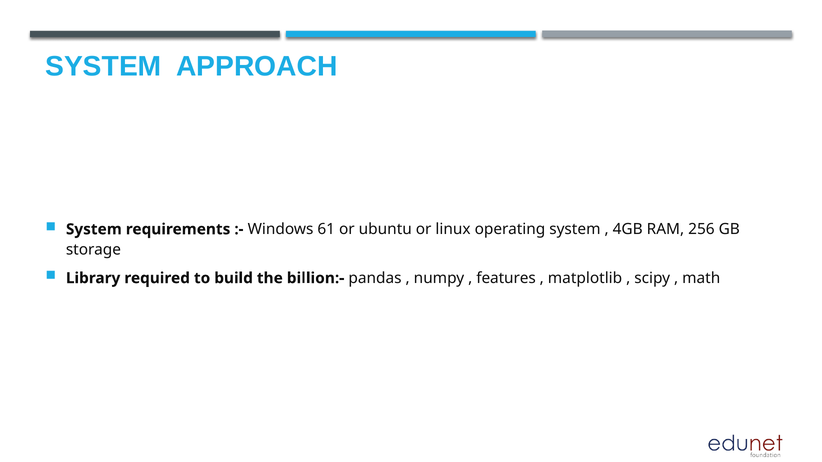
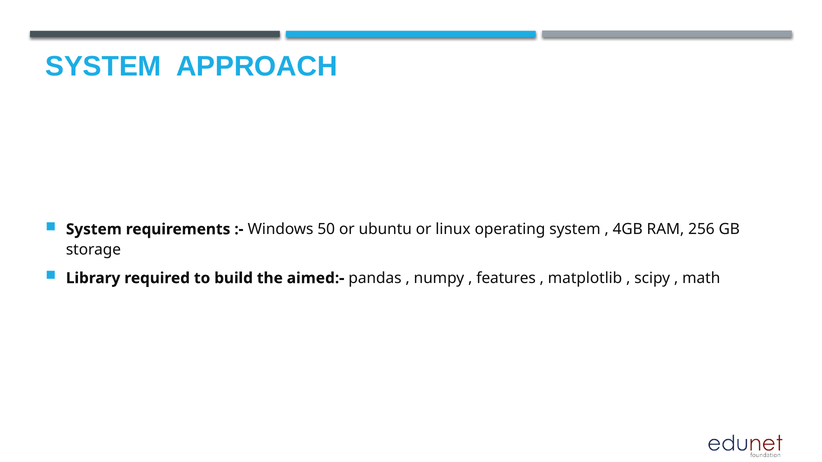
61: 61 -> 50 (326, 229)
billion:-: billion:- -> aimed:- (316, 278)
